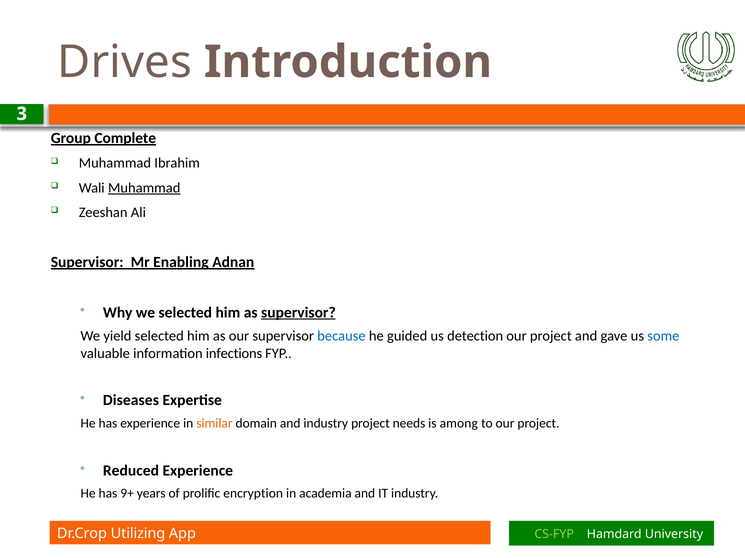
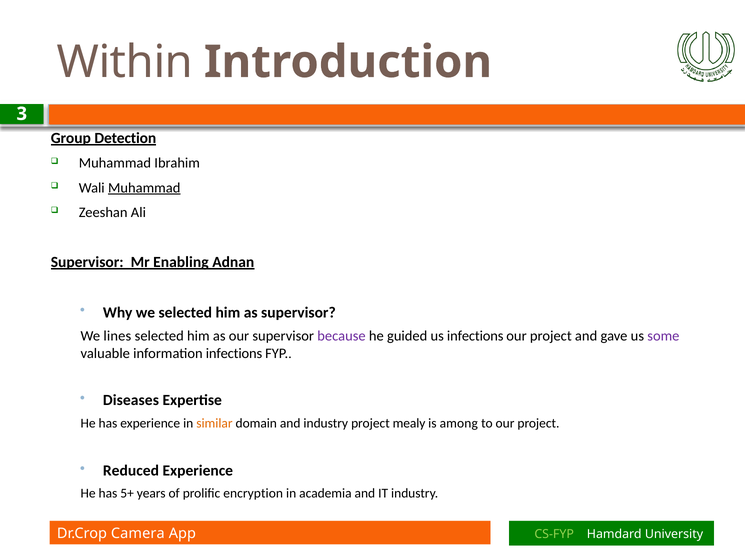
Drives: Drives -> Within (125, 62)
Complete: Complete -> Detection (125, 138)
supervisor underline: present -> none (298, 313)
yield: yield -> lines (117, 336)
because colour: blue -> purple (341, 336)
us detection: detection -> infections (475, 336)
some colour: blue -> purple (663, 336)
needs: needs -> mealy (409, 424)
9+: 9+ -> 5+ (127, 494)
Utilizing: Utilizing -> Camera (138, 534)
